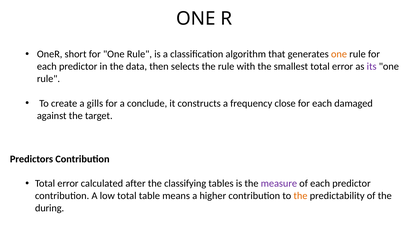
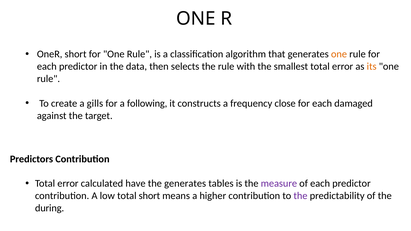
its colour: purple -> orange (372, 67)
conclude: conclude -> following (147, 104)
after: after -> have (135, 184)
the classifying: classifying -> generates (185, 184)
total table: table -> short (149, 196)
the colour: orange -> purple (300, 196)
